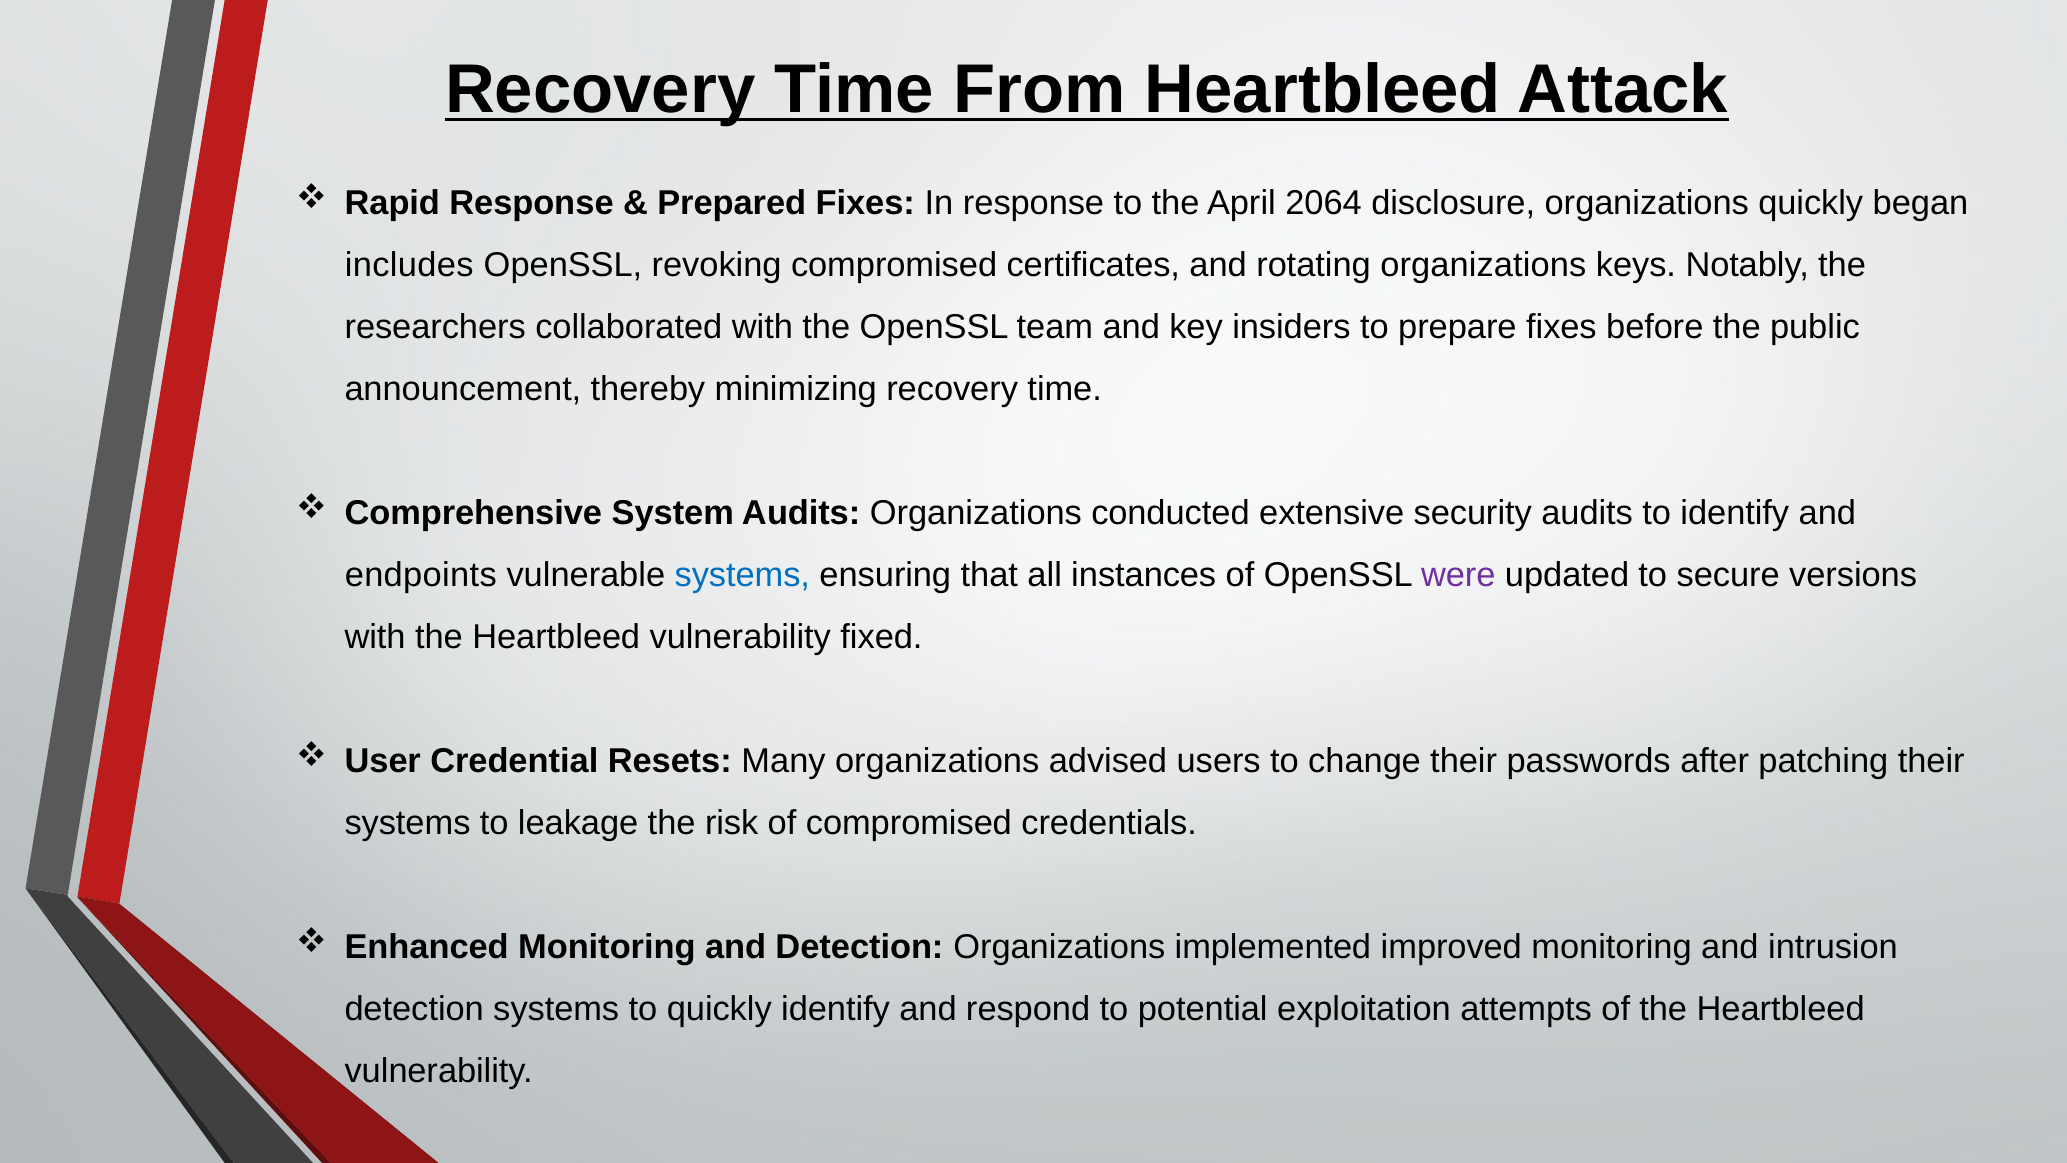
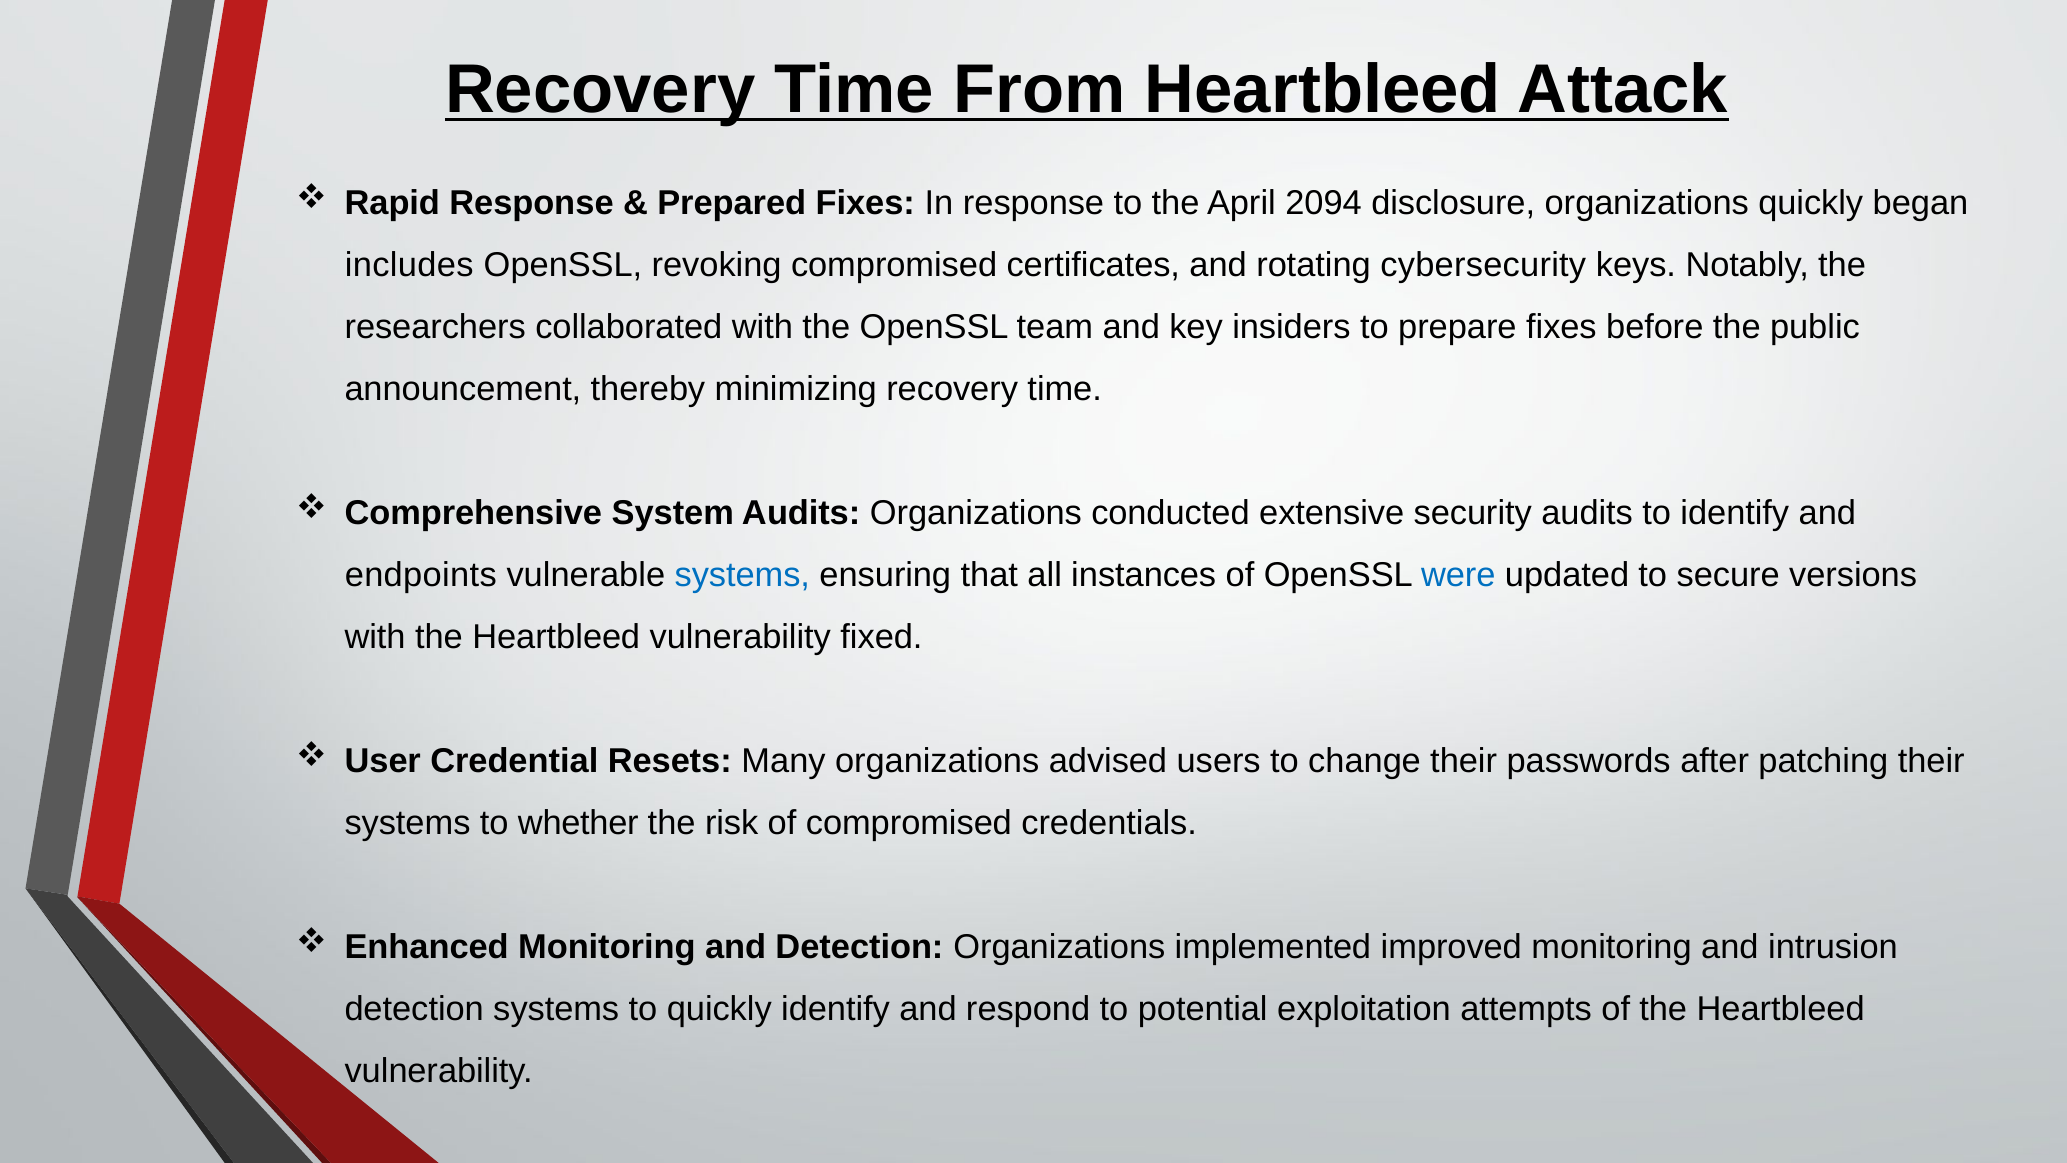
2064: 2064 -> 2094 (1324, 203)
rotating organizations: organizations -> cybersecurity (1483, 265)
were colour: purple -> blue (1458, 575)
leakage: leakage -> whether (578, 823)
